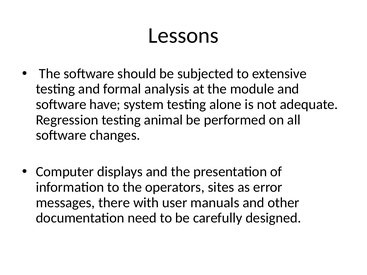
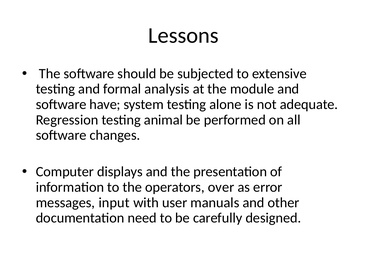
sites: sites -> over (221, 187)
there: there -> input (114, 203)
